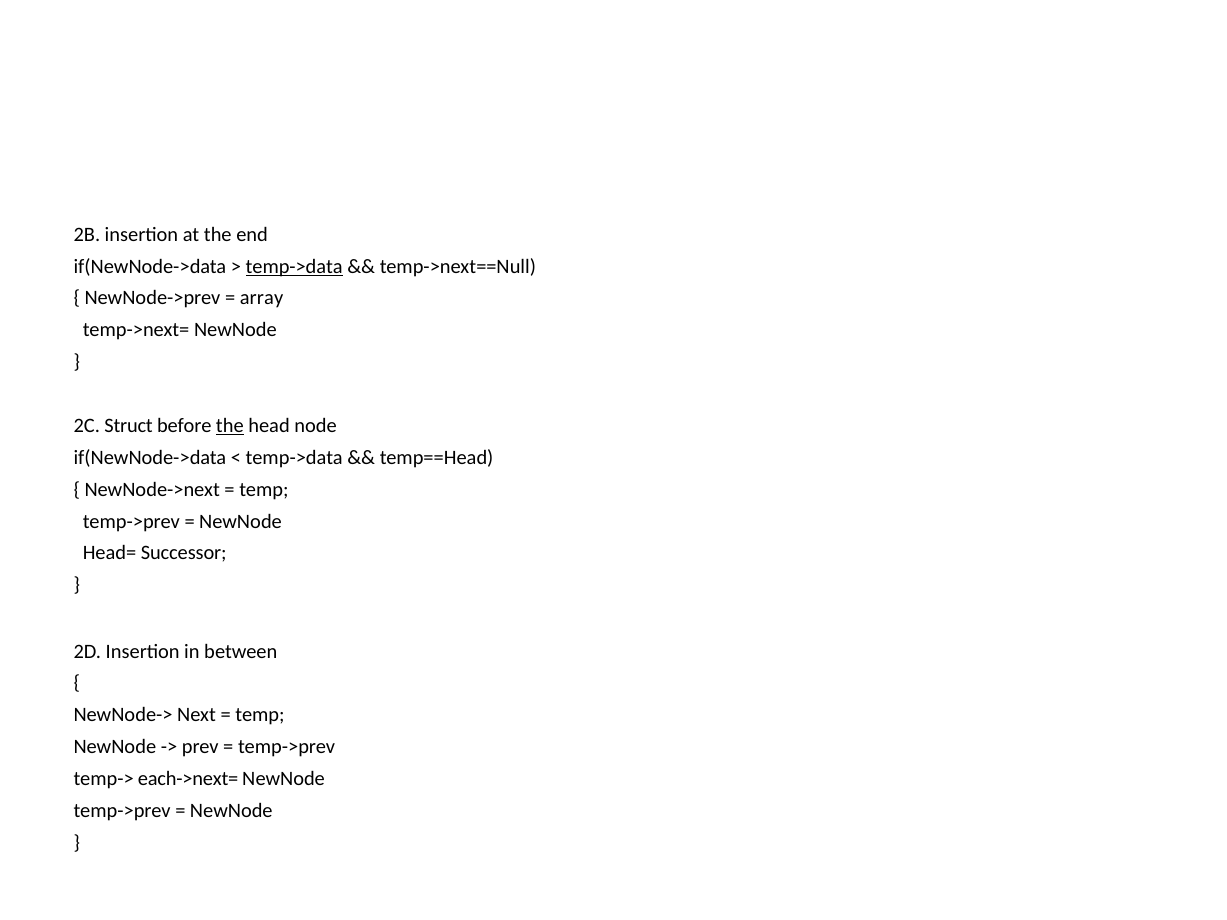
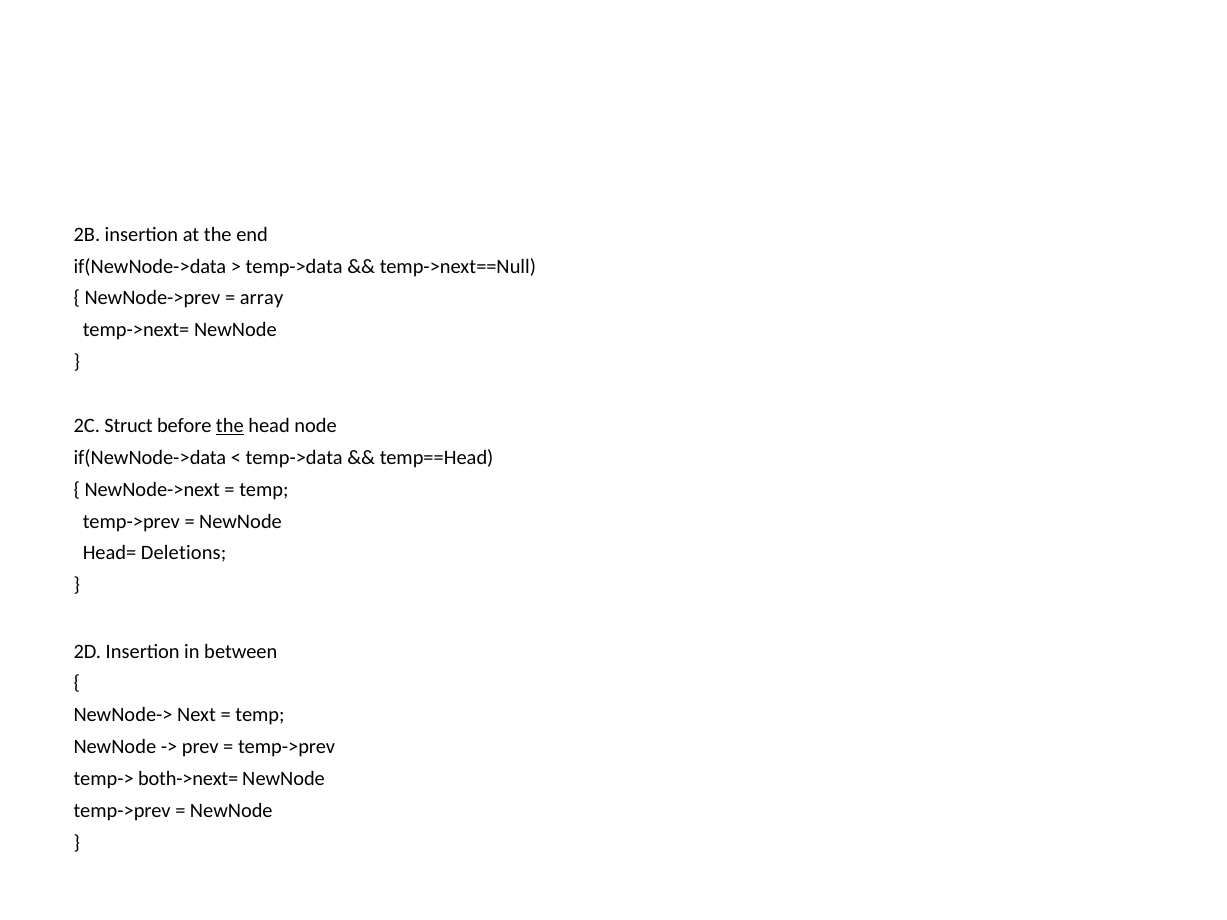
temp->data underline: present -> none (294, 266)
Successor: Successor -> Deletions (184, 553)
each->next=: each->next= -> both->next= (188, 779)
